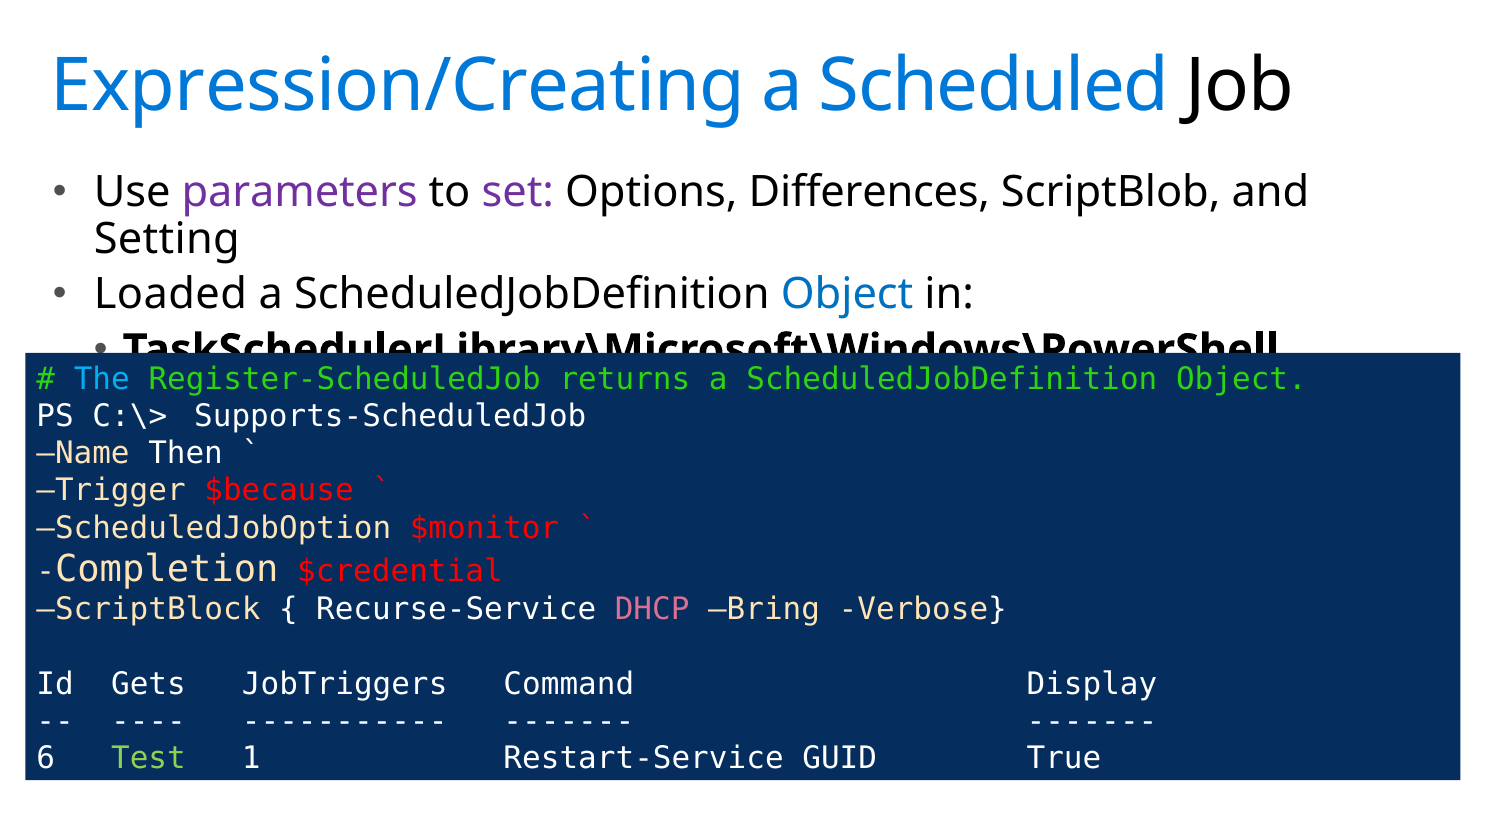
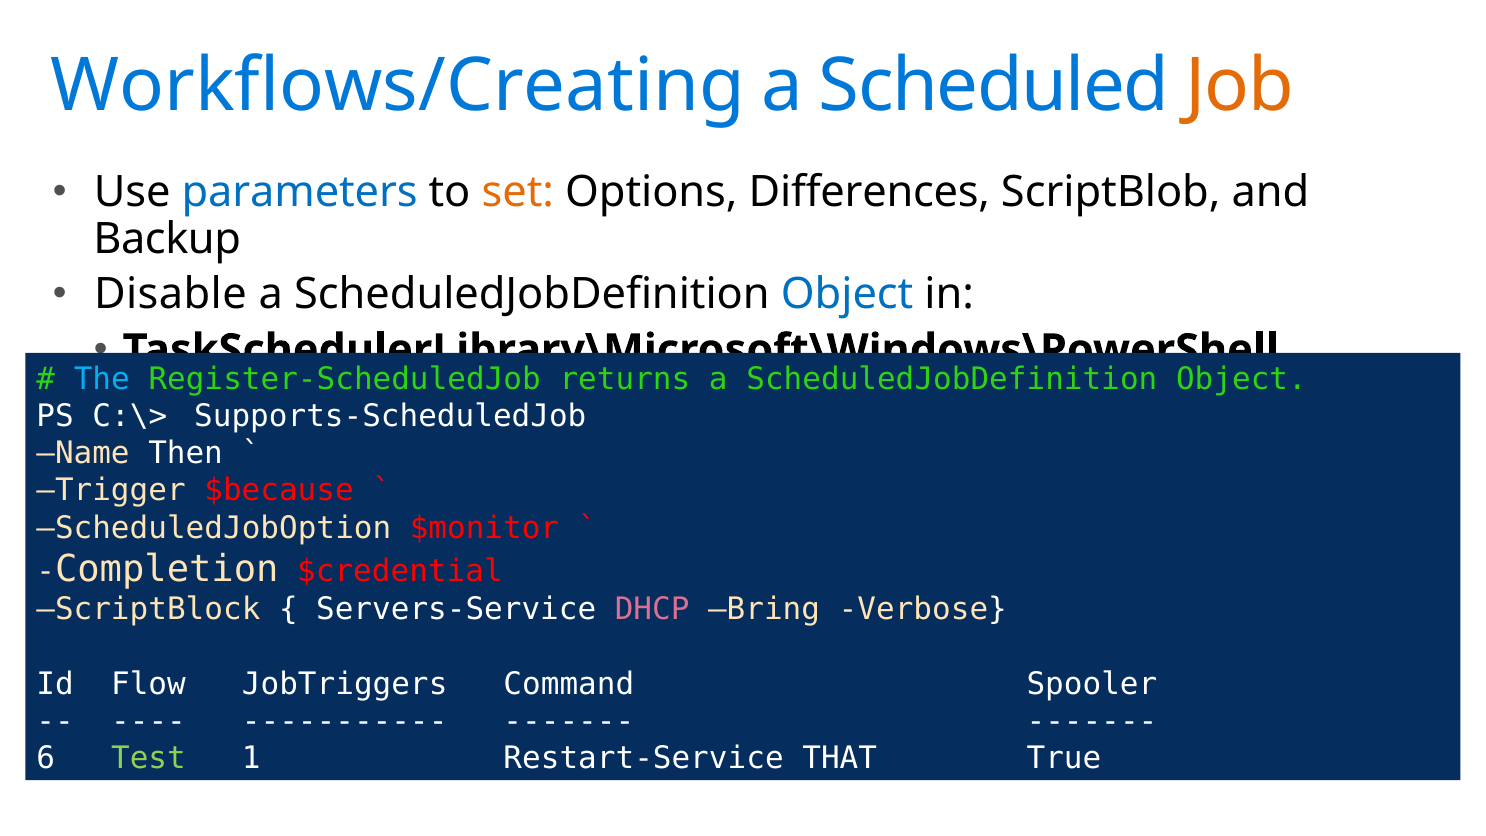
Expression/Creating: Expression/Creating -> Workflows/Creating (398, 86)
Job colour: black -> orange (1240, 86)
parameters colour: purple -> blue (300, 192)
set colour: purple -> orange (518, 192)
Setting: Setting -> Backup (167, 239)
Loaded: Loaded -> Disable (170, 295)
Recurse-Service: Recurse-Service -> Servers-Service (456, 610)
Gets: Gets -> Flow (148, 684)
Display: Display -> Spooler (1092, 684)
GUID: GUID -> THAT (840, 758)
